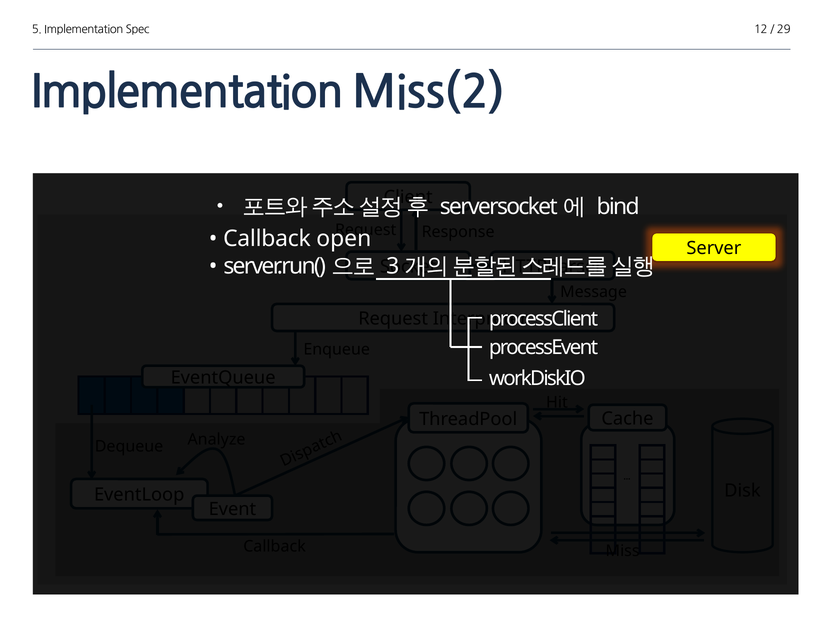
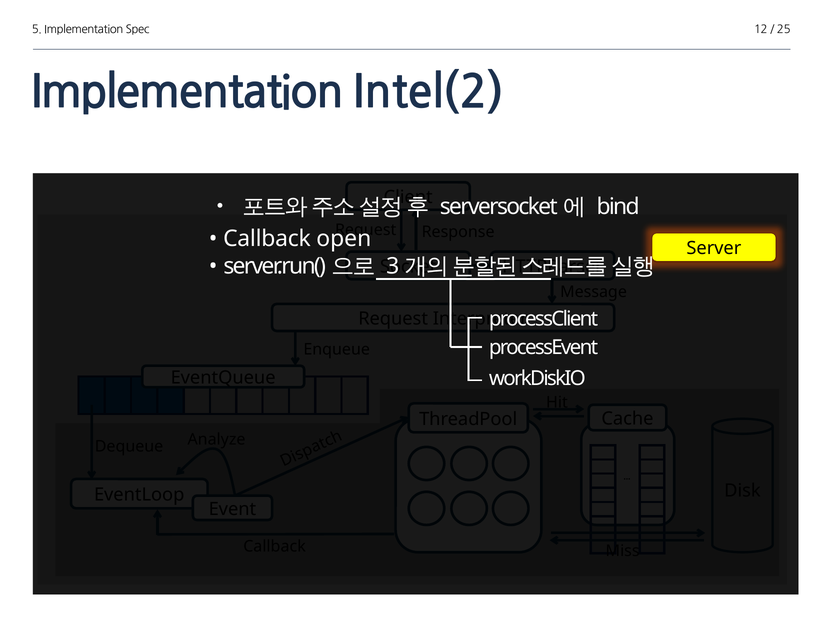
29: 29 -> 25 (784, 29)
Miss(2: Miss(2 -> Intel(2 (429, 92)
